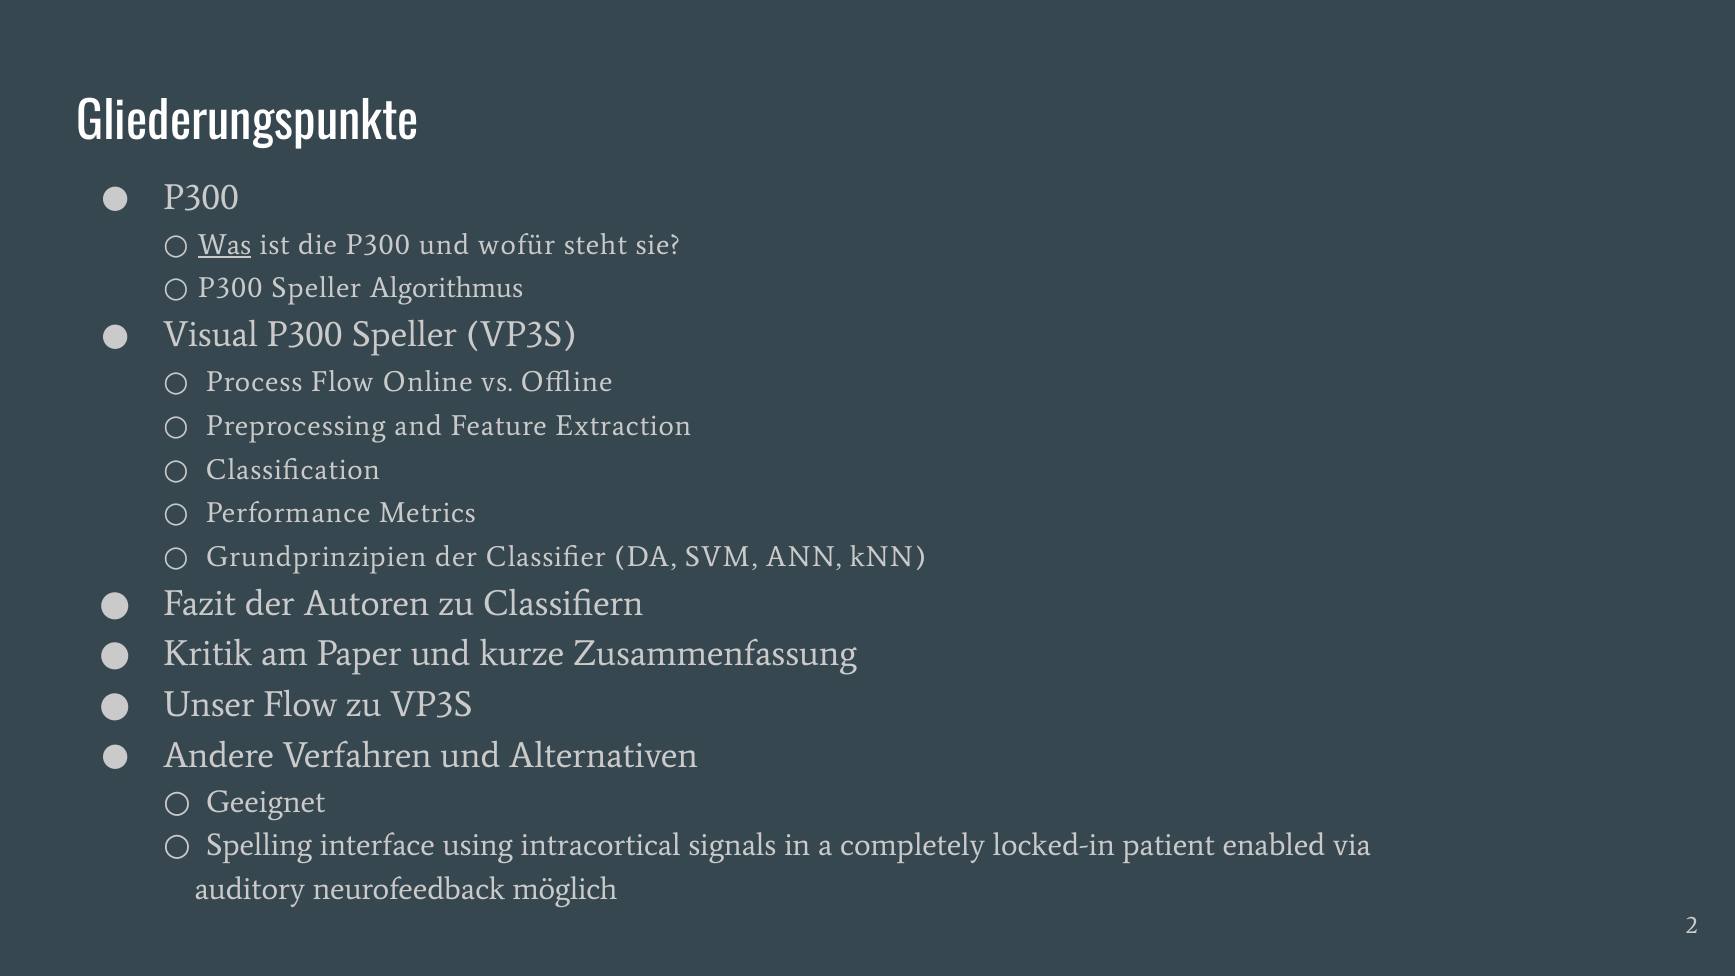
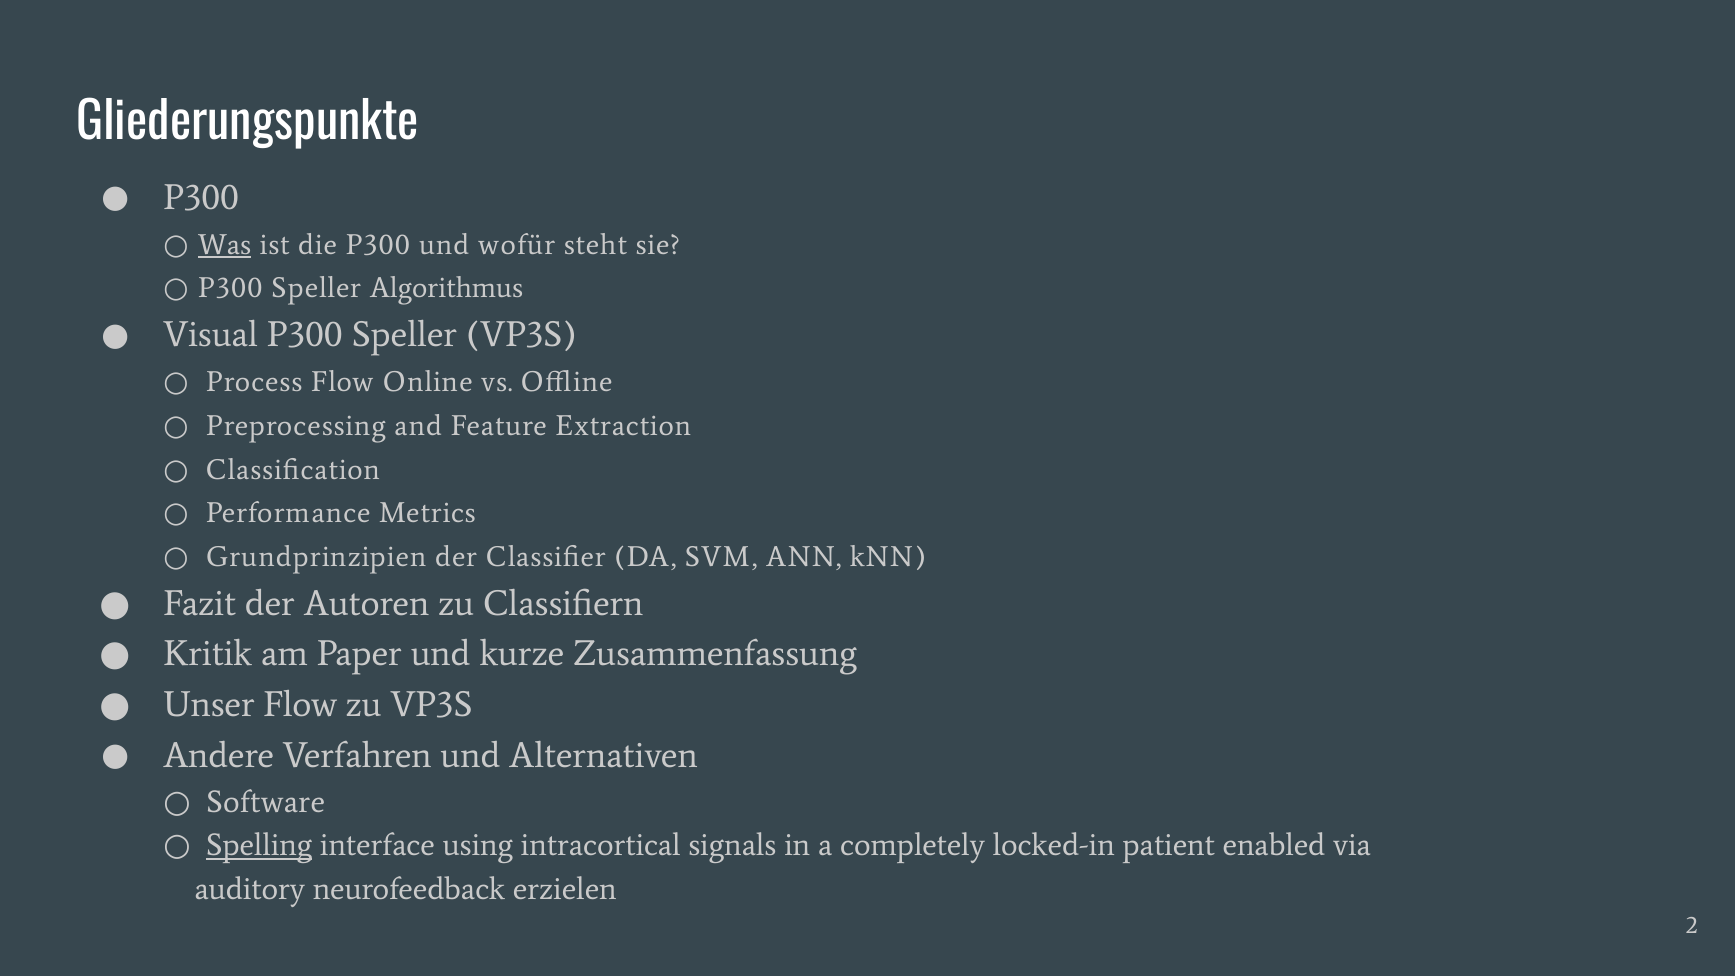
Geeignet: Geeignet -> Software (266, 802)
Spelling underline: none -> present (259, 845)
möglich: möglich -> erzielen (565, 889)
